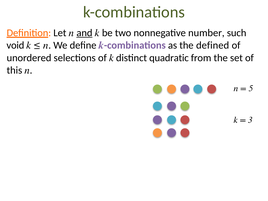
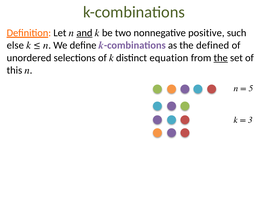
number: number -> positive (206, 33)
void: void -> else (15, 45)
quadratic: quadratic -> equation (169, 58)
the underline: none -> present (221, 58)
